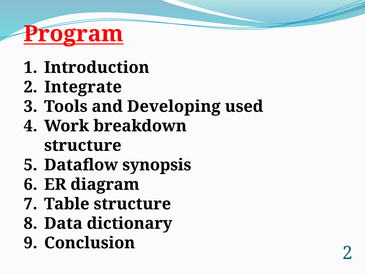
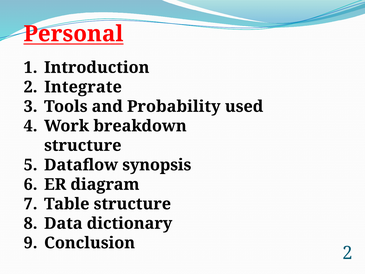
Program: Program -> Personal (73, 34)
Developing: Developing -> Probability (174, 106)
